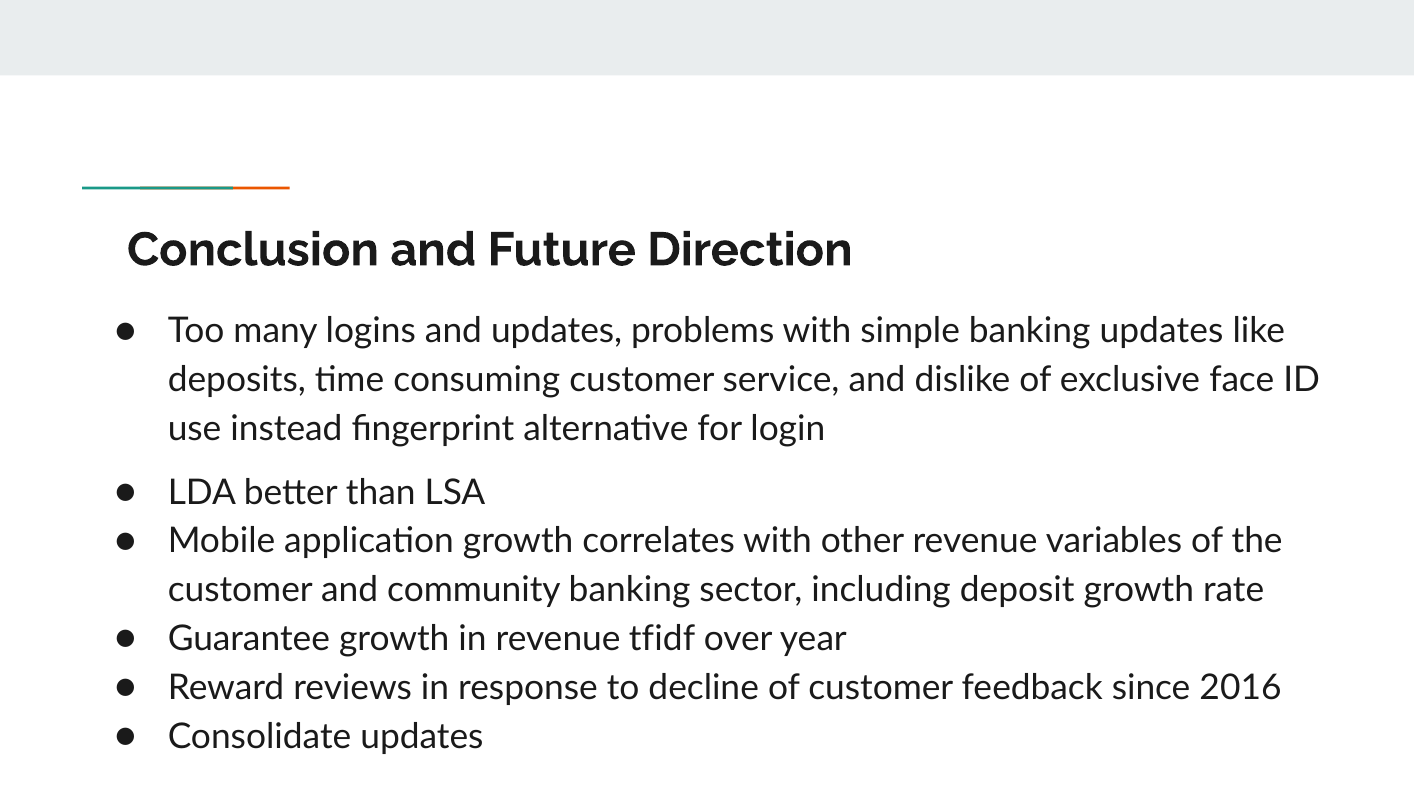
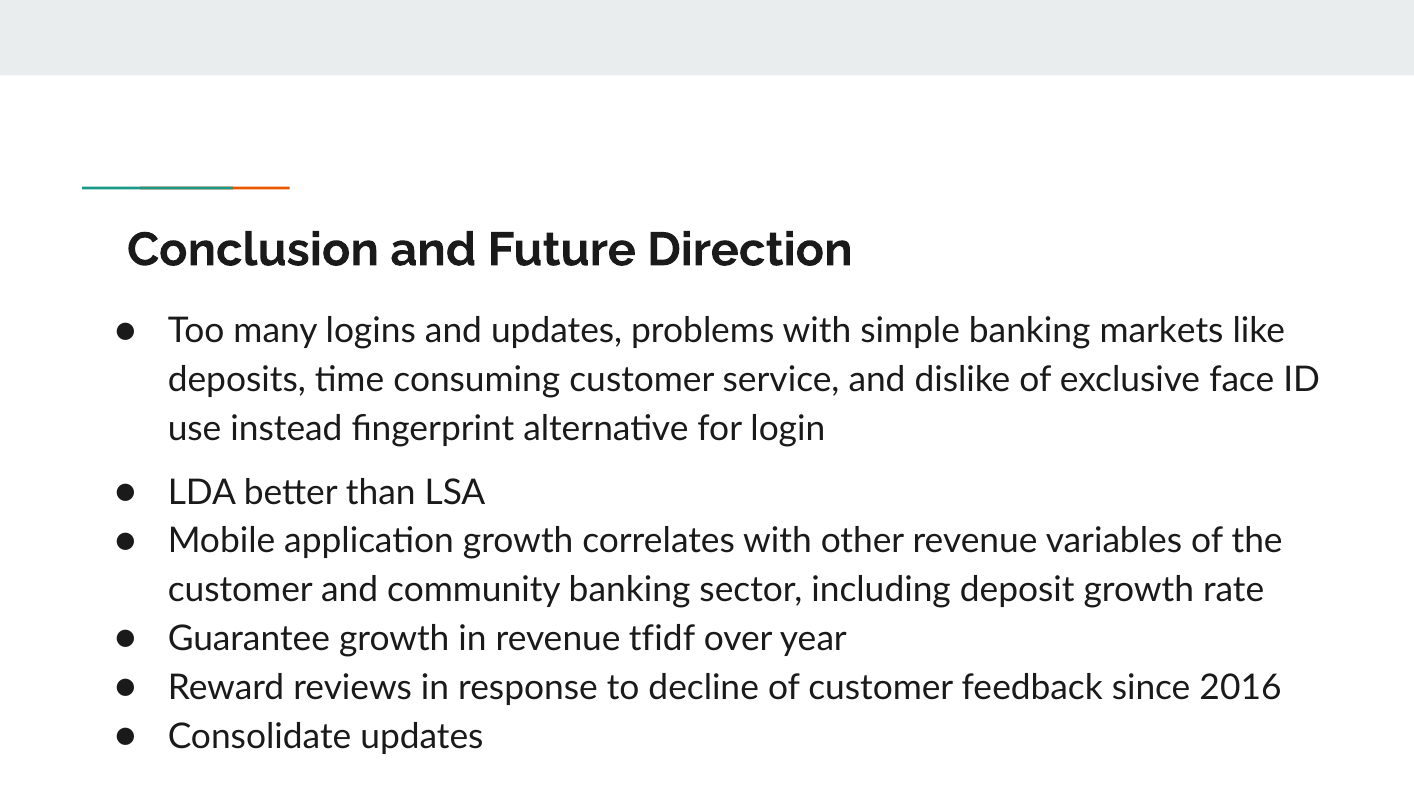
banking updates: updates -> markets (1162, 331)
